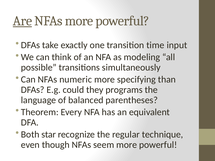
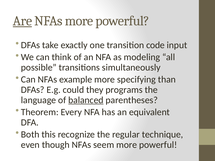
time: time -> code (155, 45)
numeric: numeric -> example (76, 80)
balanced underline: none -> present (86, 100)
star: star -> this (49, 135)
